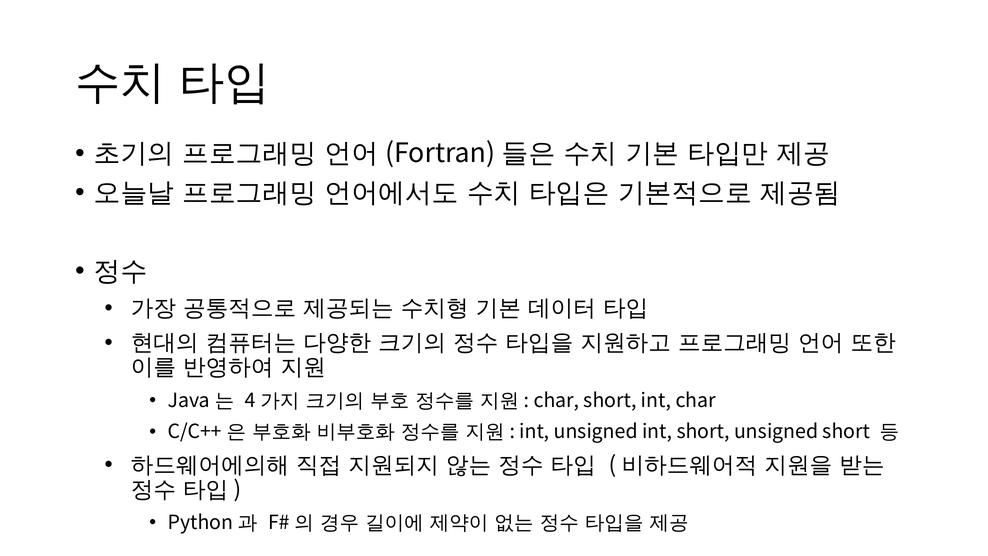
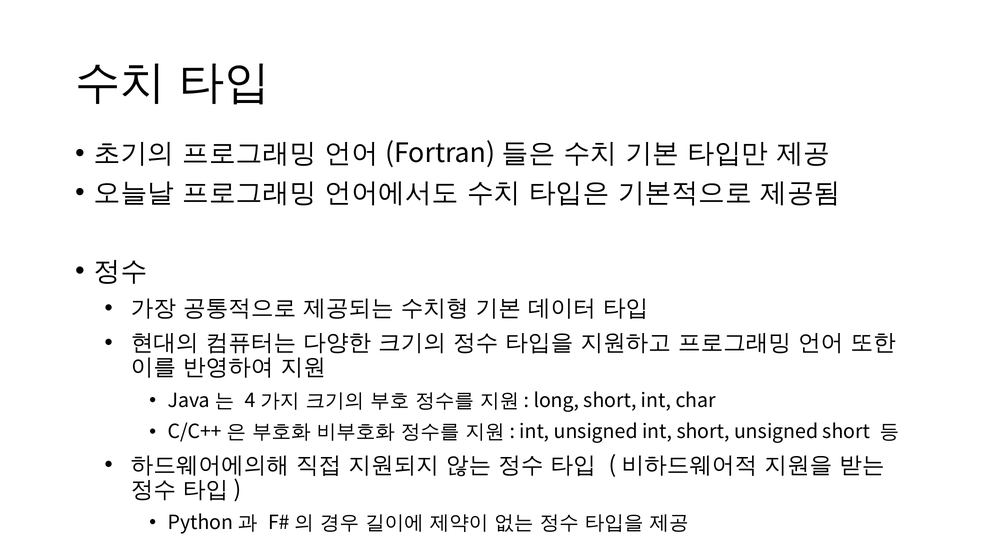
char: char -> long (556, 400)
